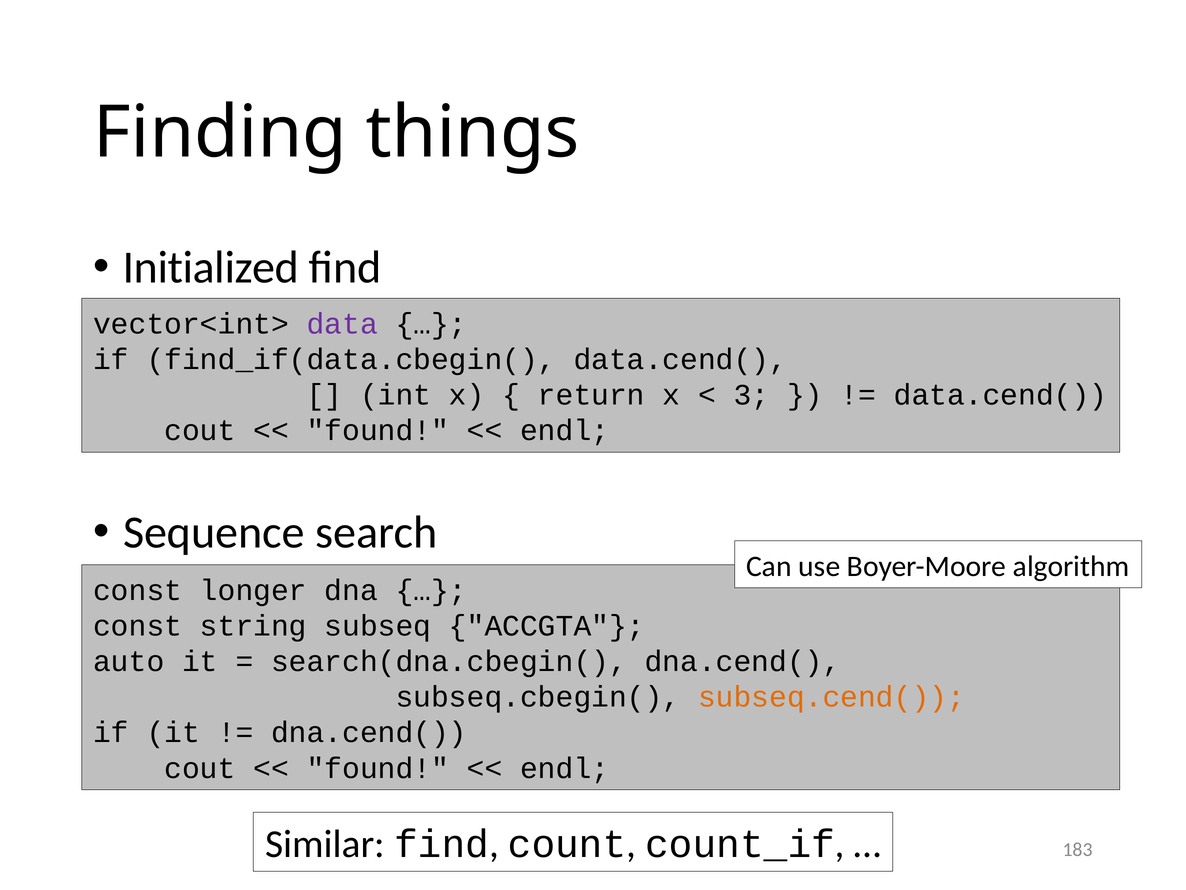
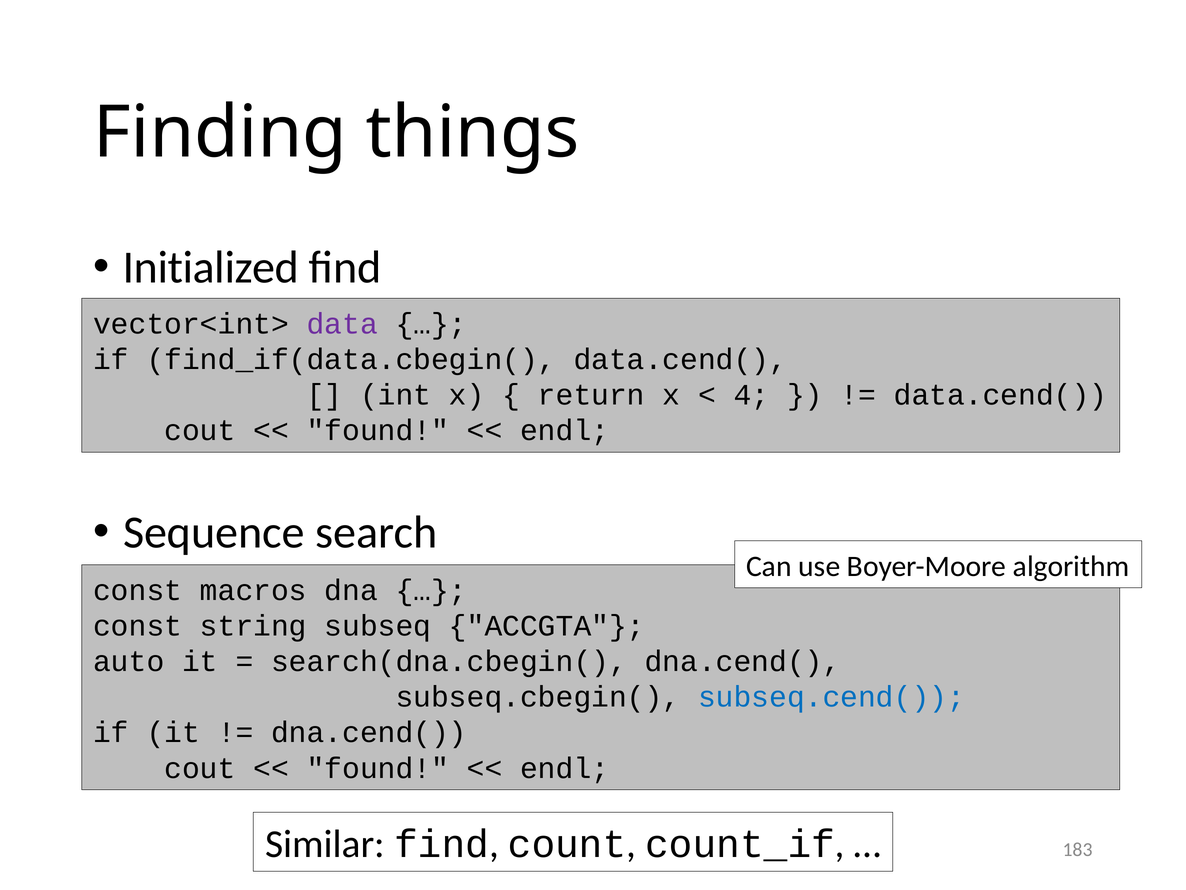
3: 3 -> 4 (751, 395)
longer: longer -> macros (253, 590)
subseq.cend( colour: orange -> blue (831, 697)
